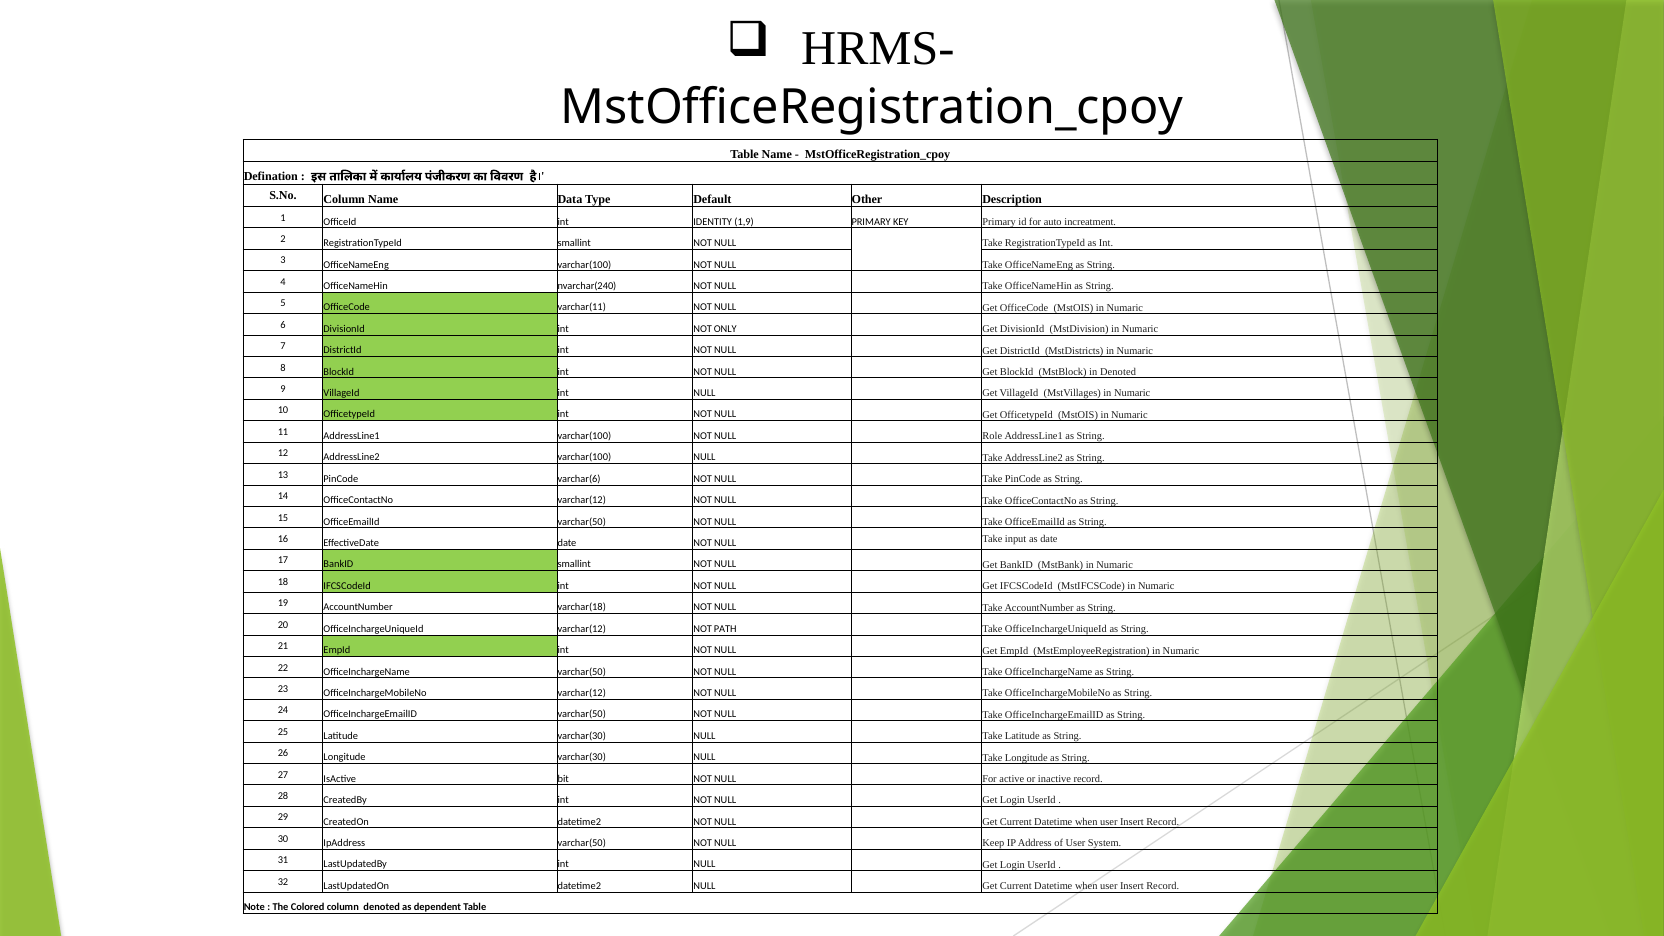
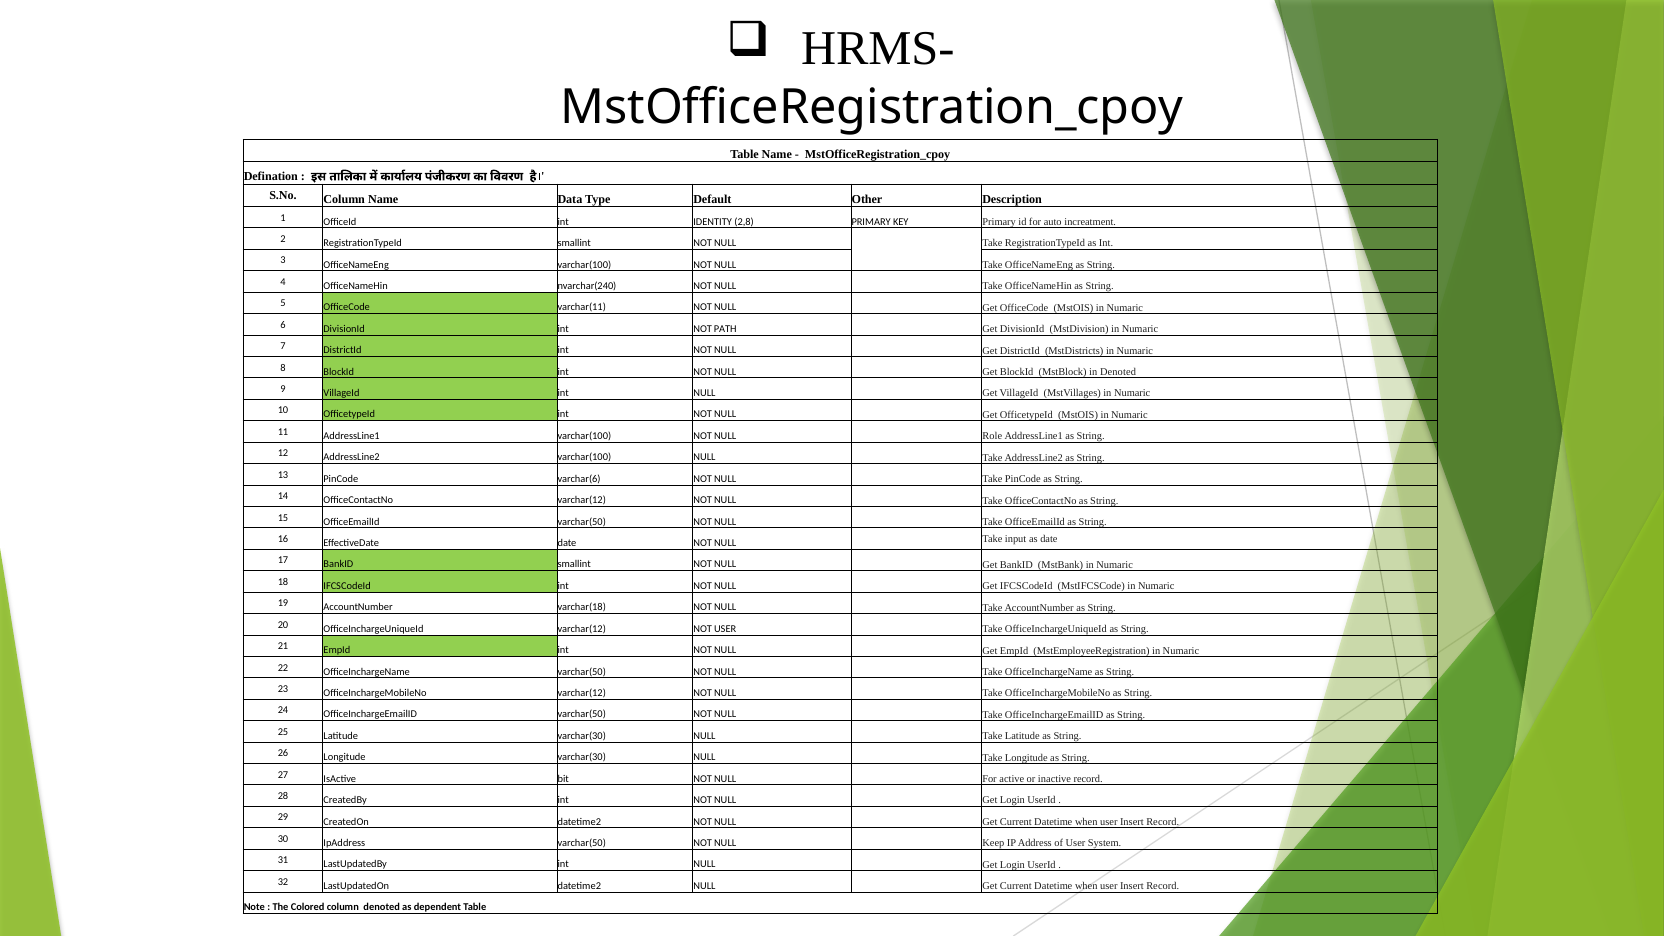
1,9: 1,9 -> 2,8 (744, 222)
ONLY: ONLY -> PATH (725, 329)
NOT PATH: PATH -> USER (725, 629)
